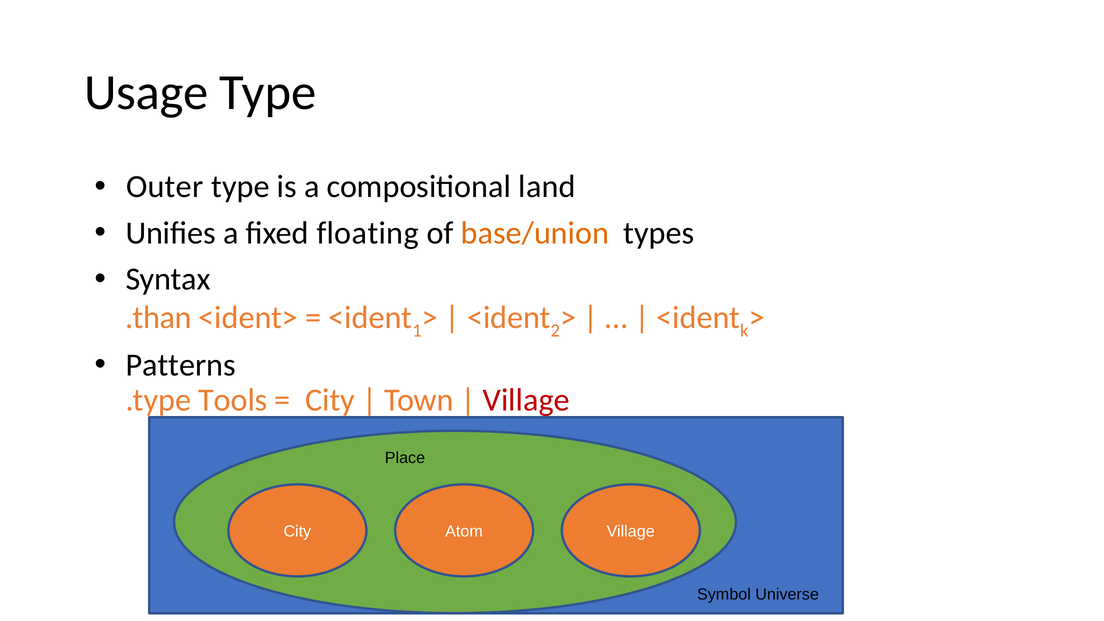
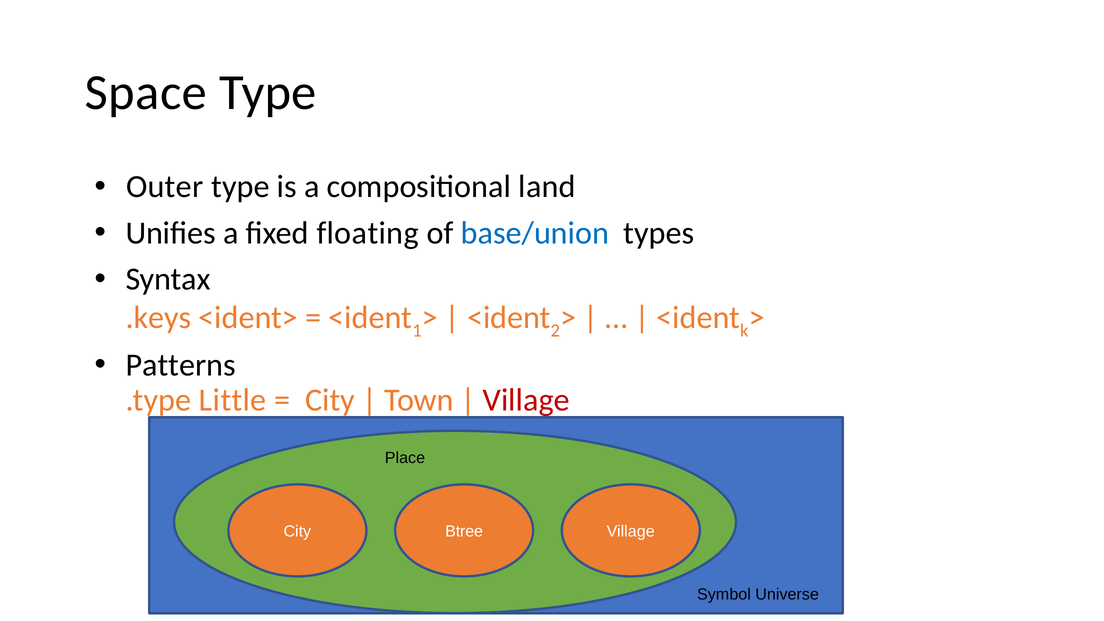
Usage: Usage -> Space (146, 93)
base/union colour: orange -> blue (535, 233)
.than: .than -> .keys (158, 318)
Tools: Tools -> Little (233, 400)
Atom: Atom -> Btree (464, 531)
